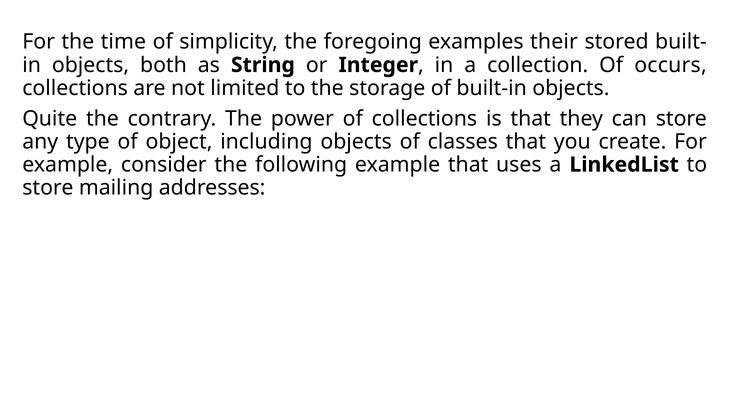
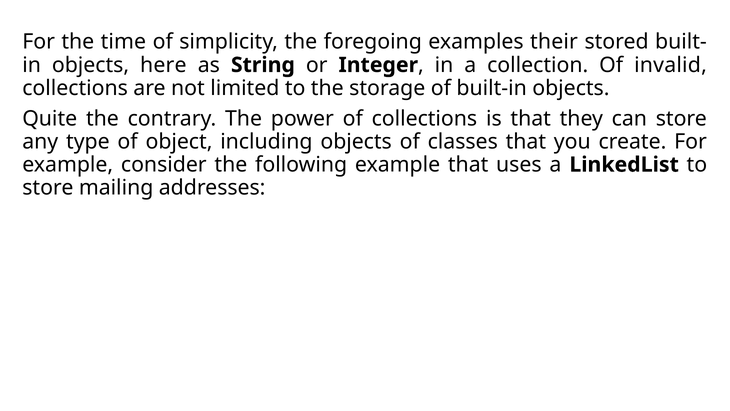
both: both -> here (163, 65)
occurs: occurs -> invalid (671, 65)
